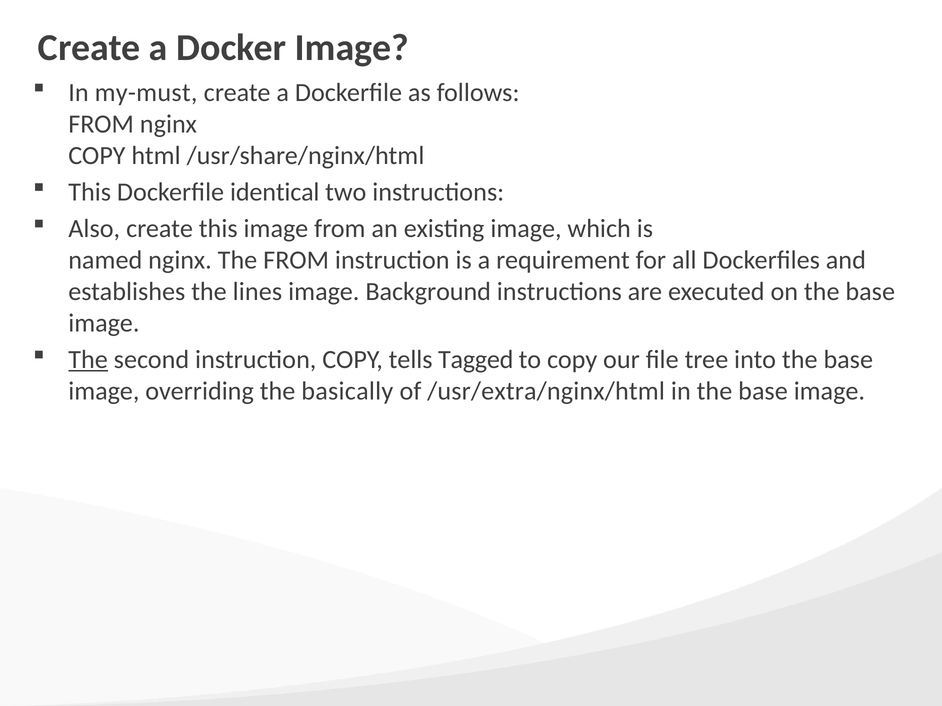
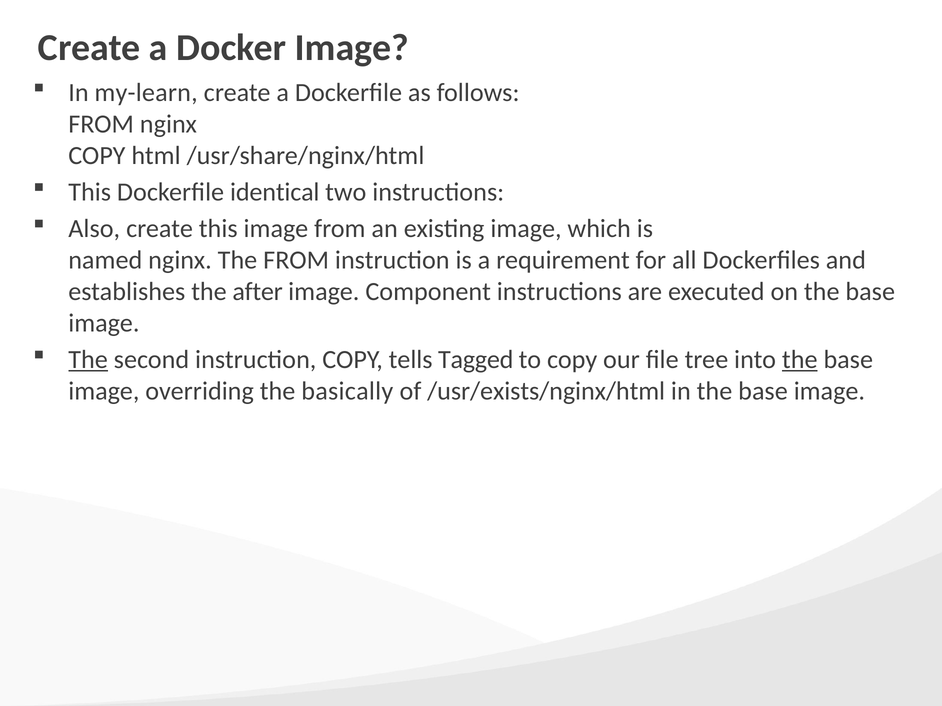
my-must: my-must -> my-learn (146, 93)
lines: lines -> after (258, 292)
Background: Background -> Component (428, 292)
the underline: none -> present (800, 360)
/usr/extra/nginx/html: /usr/extra/nginx/html -> /usr/exists/nginx/html (546, 391)
